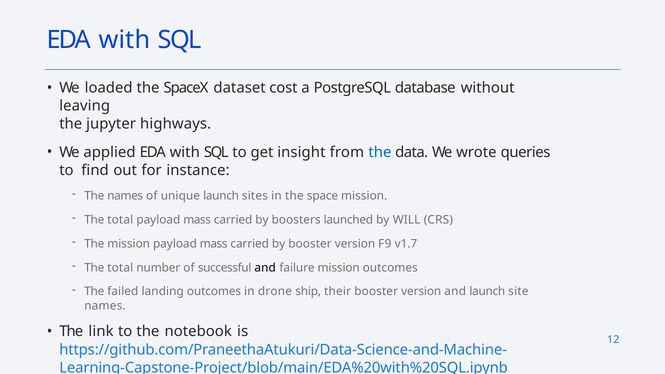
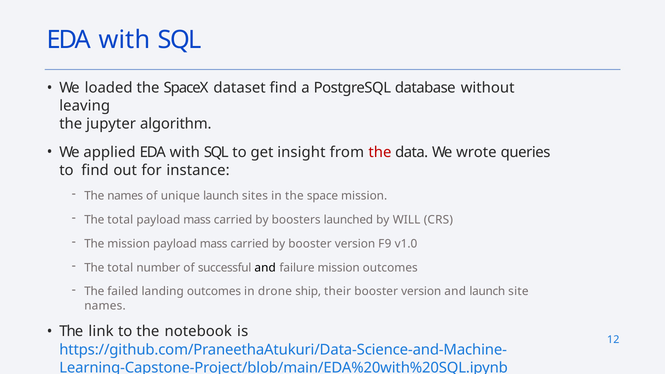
dataset cost: cost -> find (283, 88)
highways: highways -> algorithm (176, 124)
the colour: blue -> red (380, 152)
v1.7: v1.7 -> v1.0 (406, 244)
